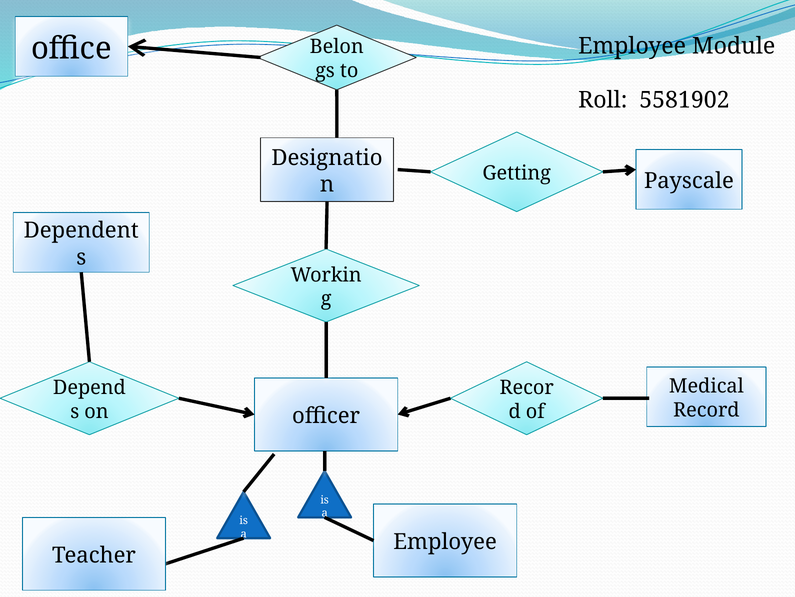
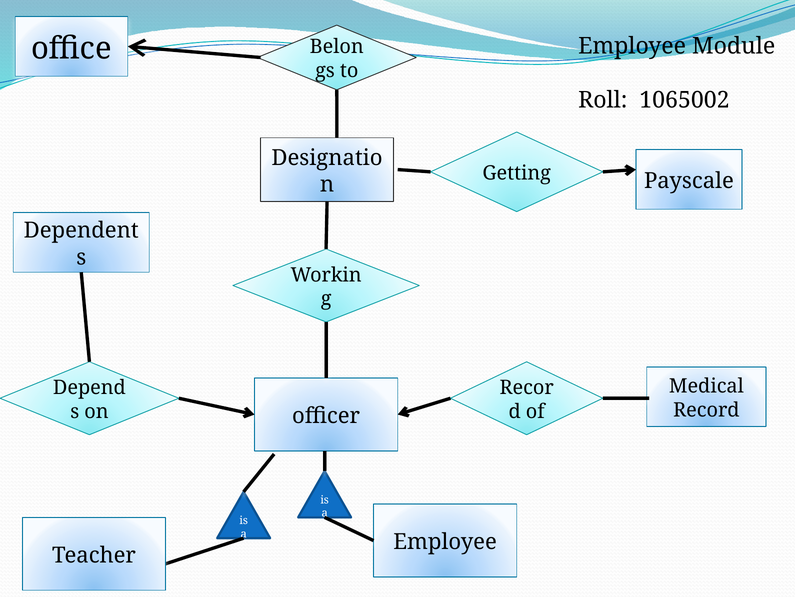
5581902: 5581902 -> 1065002 (684, 100)
